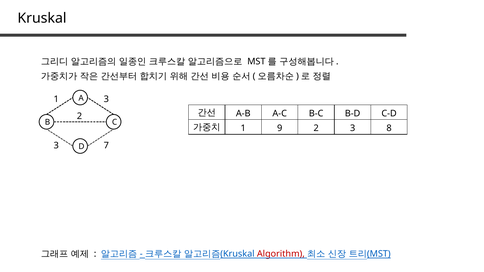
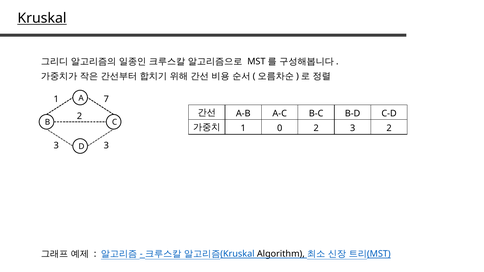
Kruskal underline: none -> present (42, 18)
1 3: 3 -> 7 (106, 99)
9: 9 -> 0 (280, 128)
3 8: 8 -> 2 (389, 128)
3 7: 7 -> 3 (106, 146)
Algorithm colour: red -> black (281, 254)
